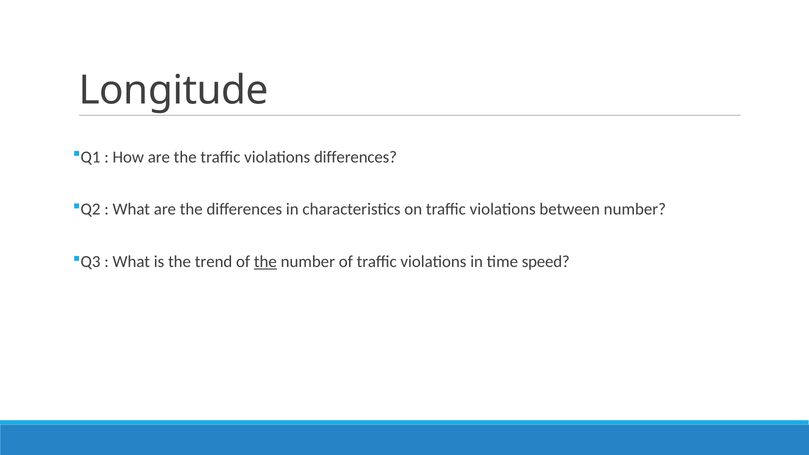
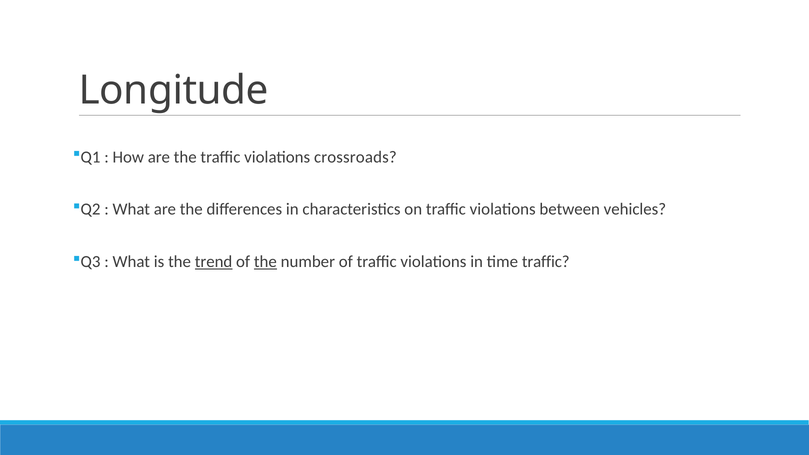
violations differences: differences -> crossroads (355, 157)
between number: number -> vehicles (635, 209)
trend underline: none -> present (214, 262)
time speed: speed -> traffic (546, 262)
